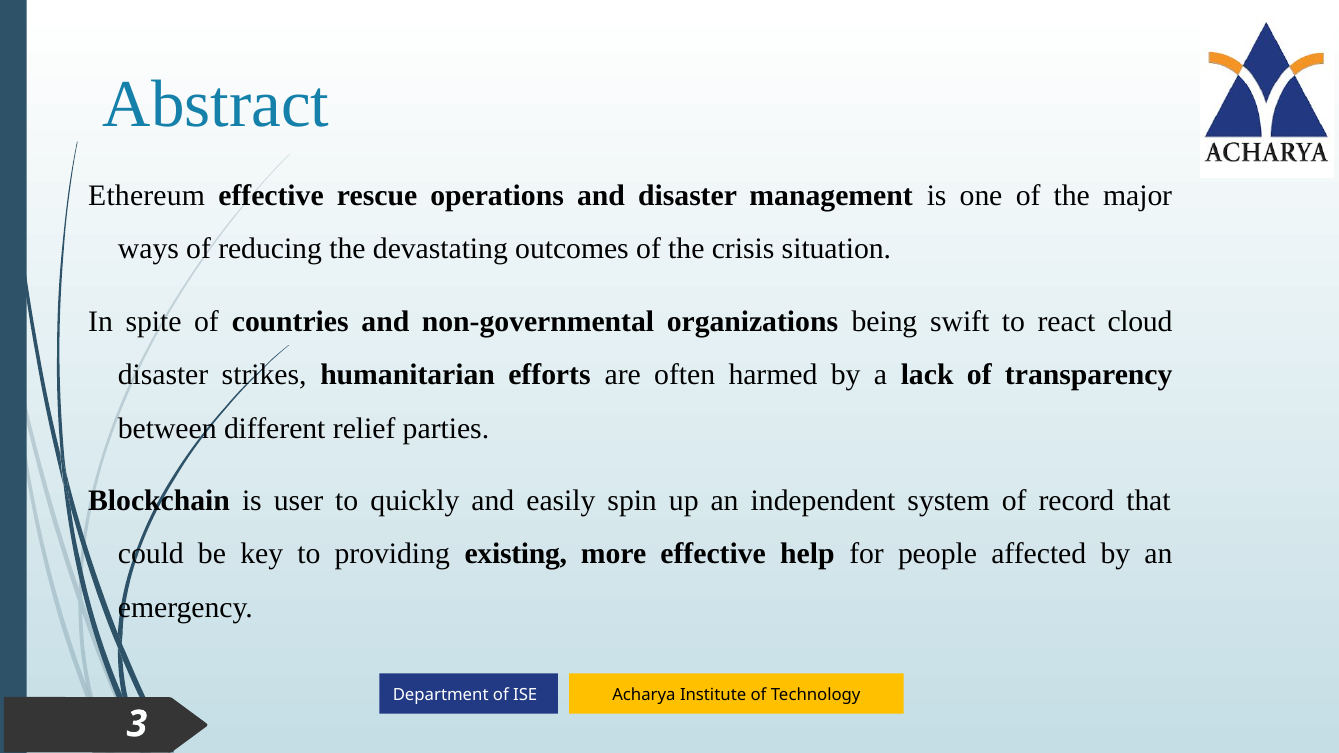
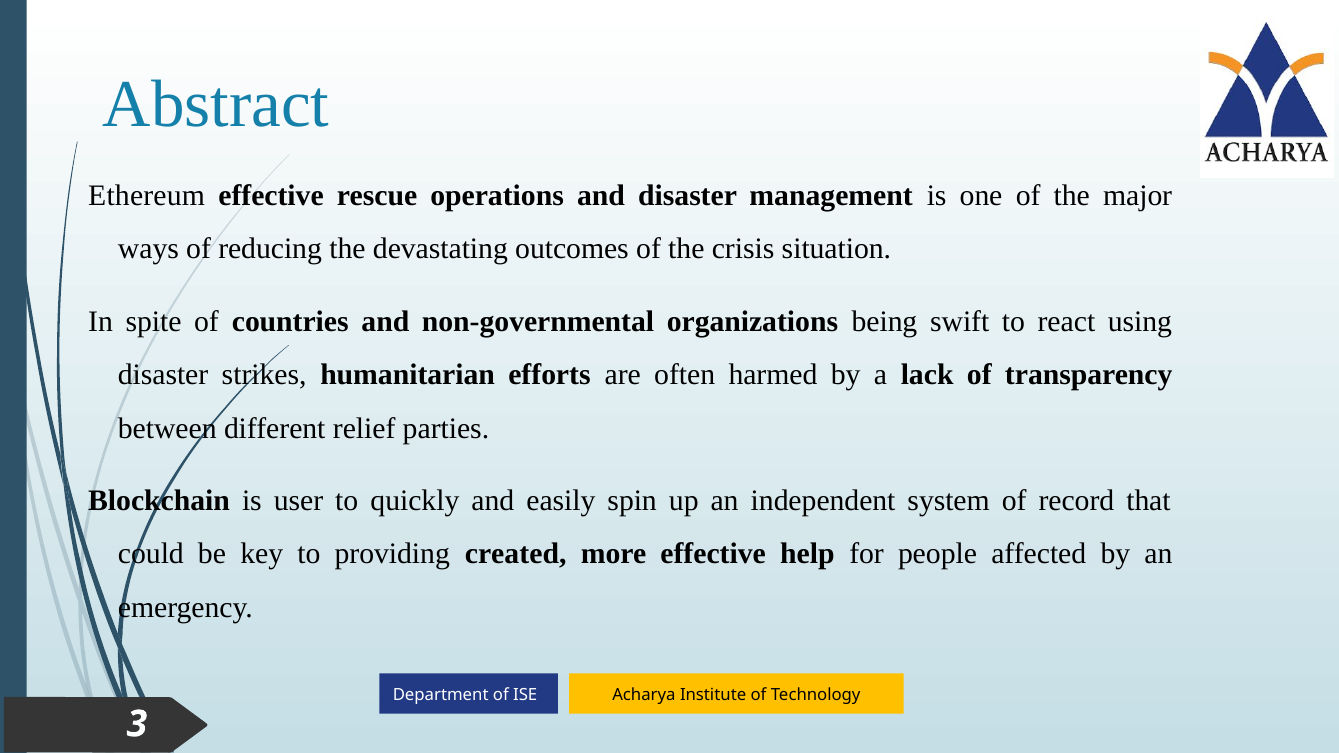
cloud: cloud -> using (1140, 321)
existing: existing -> created (516, 554)
